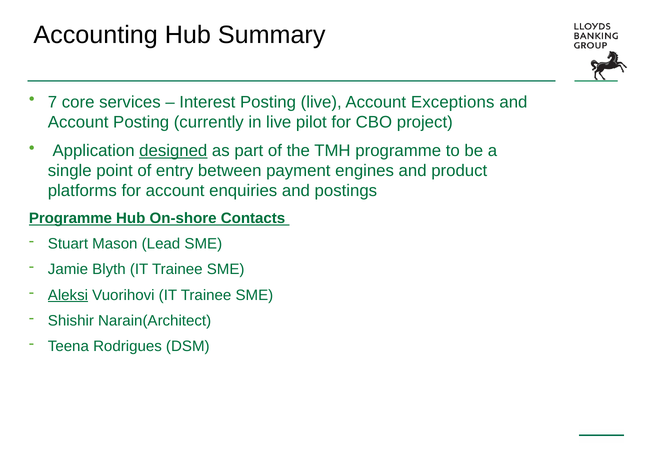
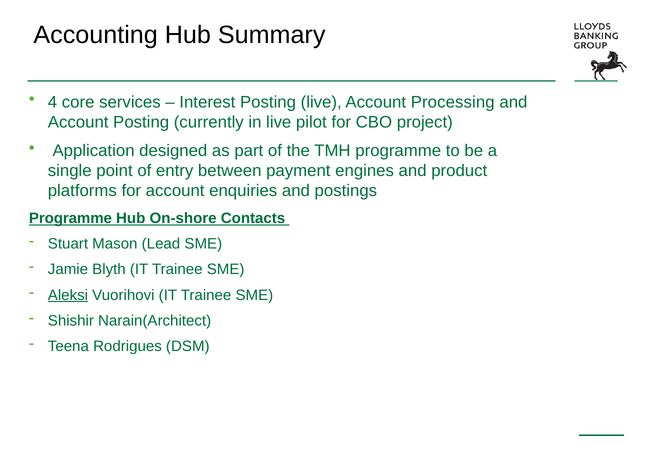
7: 7 -> 4 (53, 102)
Exceptions: Exceptions -> Processing (453, 102)
designed underline: present -> none (173, 151)
